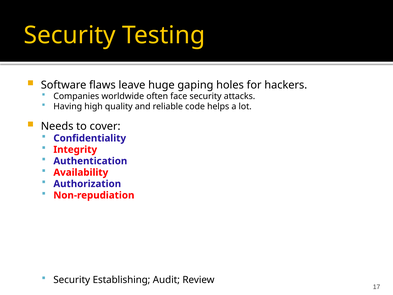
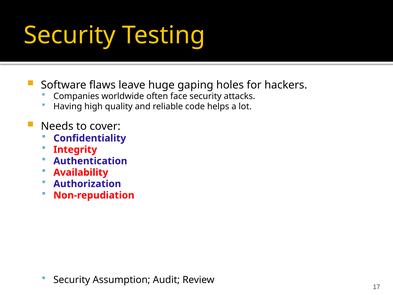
Security Establishing: Establishing -> Assumption (121, 280)
